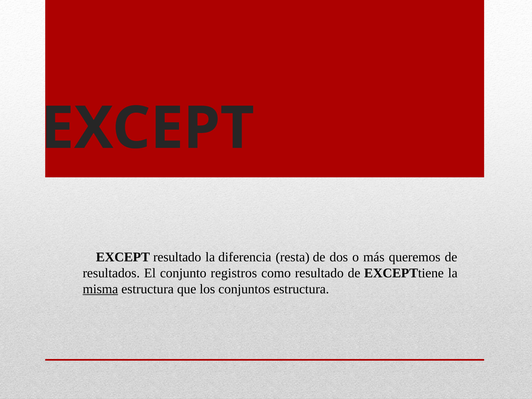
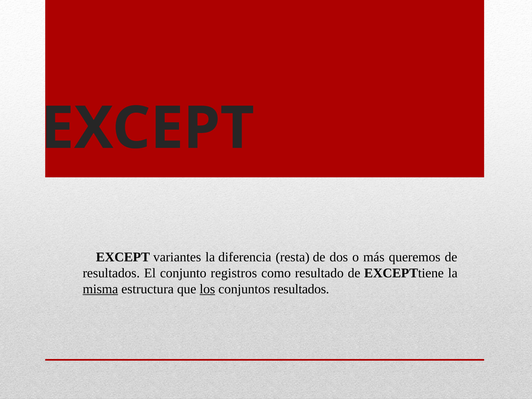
EXCEPT resultado: resultado -> variantes (177, 257)
los underline: none -> present (207, 289)
conjuntos estructura: estructura -> resultados (301, 289)
